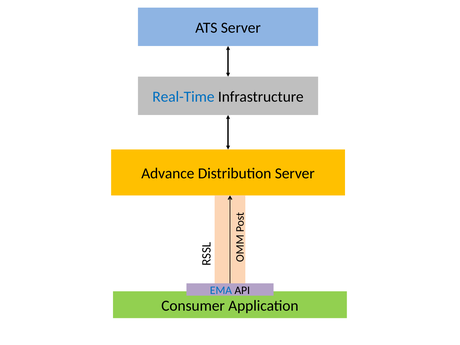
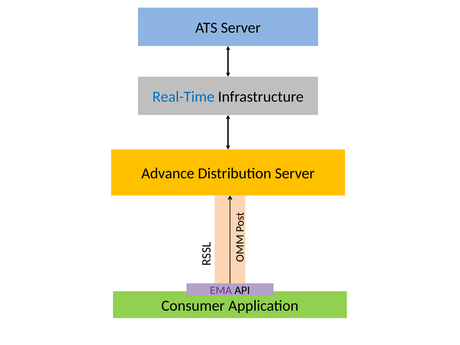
EMA colour: blue -> purple (221, 290)
